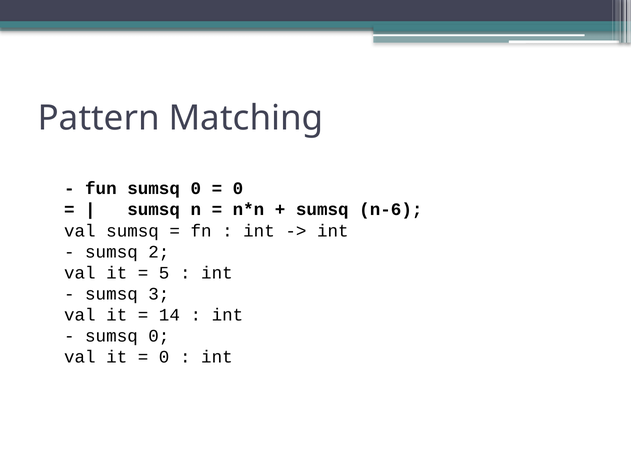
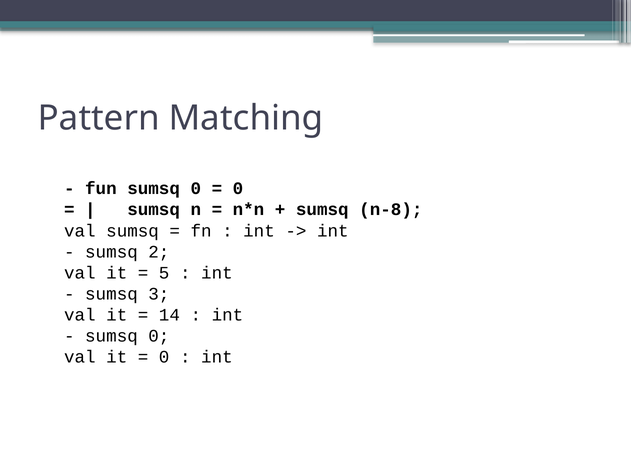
n-6: n-6 -> n-8 (391, 210)
